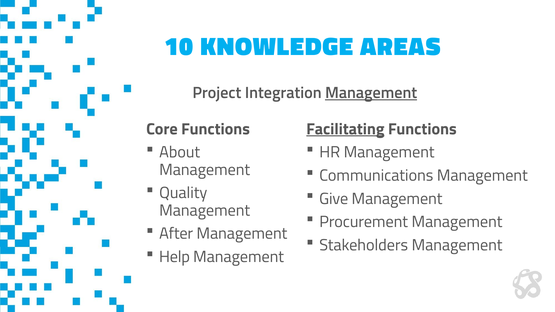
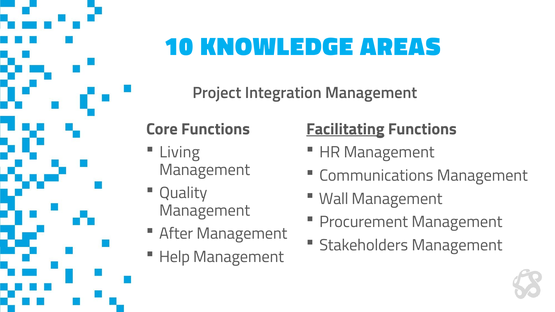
Management underline: present -> none (371, 93)
About: About -> Living (180, 152)
Give: Give -> Wall (334, 199)
